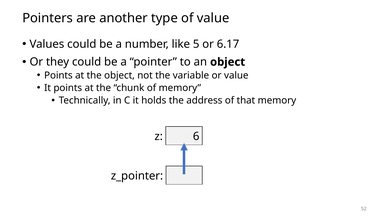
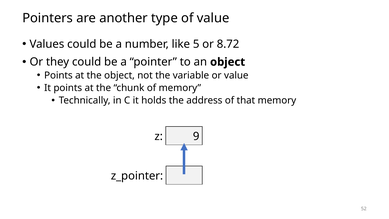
6.17: 6.17 -> 8.72 (228, 44)
6: 6 -> 9 (196, 136)
